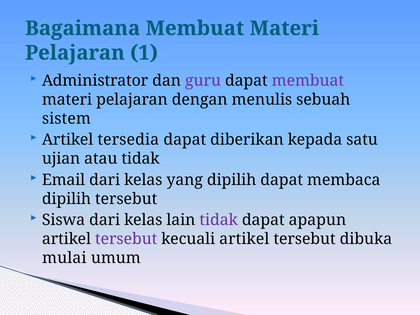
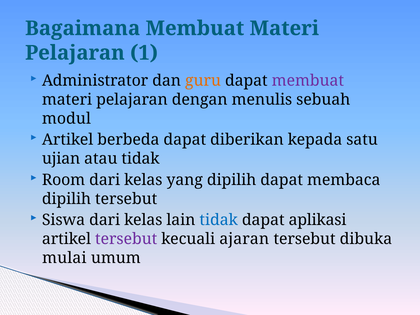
guru colour: purple -> orange (203, 81)
sistem: sistem -> modul (66, 119)
tersedia: tersedia -> berbeda (128, 140)
Email: Email -> Room (64, 180)
tidak colour: purple -> blue (219, 220)
apapun: apapun -> aplikasi (318, 220)
kecuali artikel: artikel -> ajaran (244, 239)
